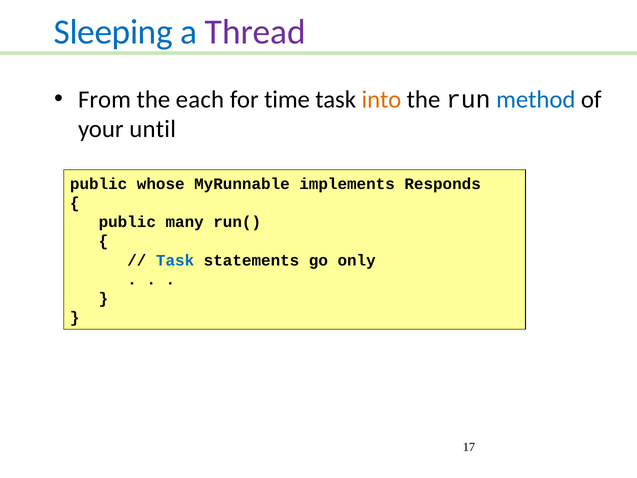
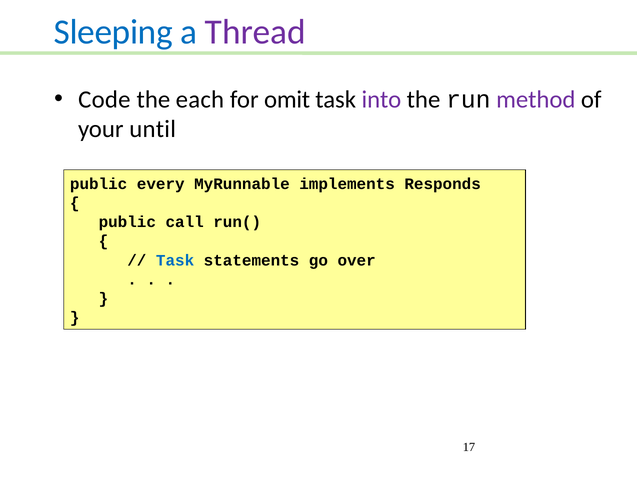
From: From -> Code (104, 99)
time: time -> omit (287, 99)
into colour: orange -> purple (381, 99)
method colour: blue -> purple (536, 99)
whose: whose -> every (161, 184)
many: many -> call (185, 222)
only: only -> over (357, 260)
